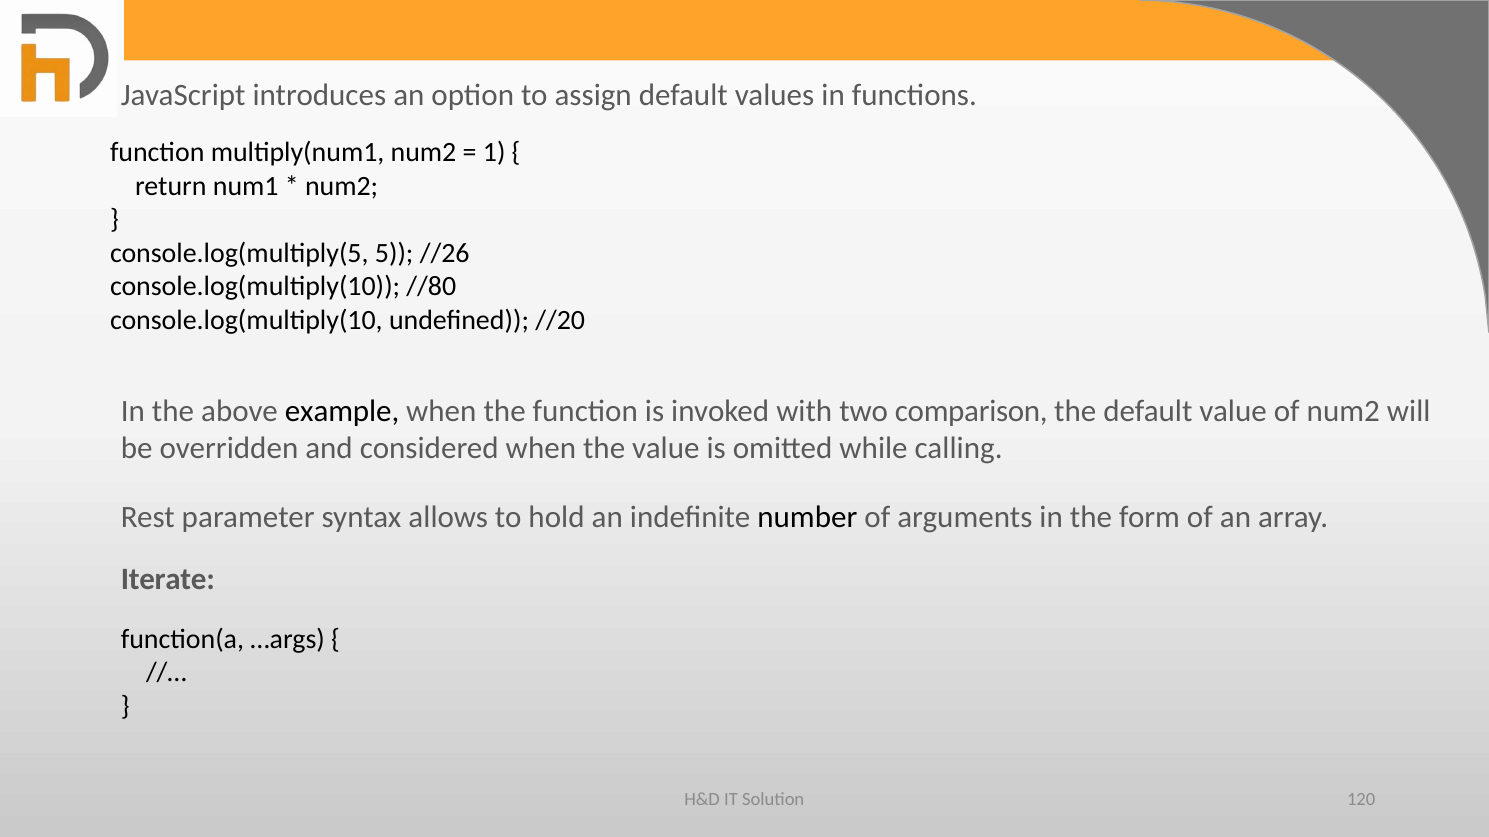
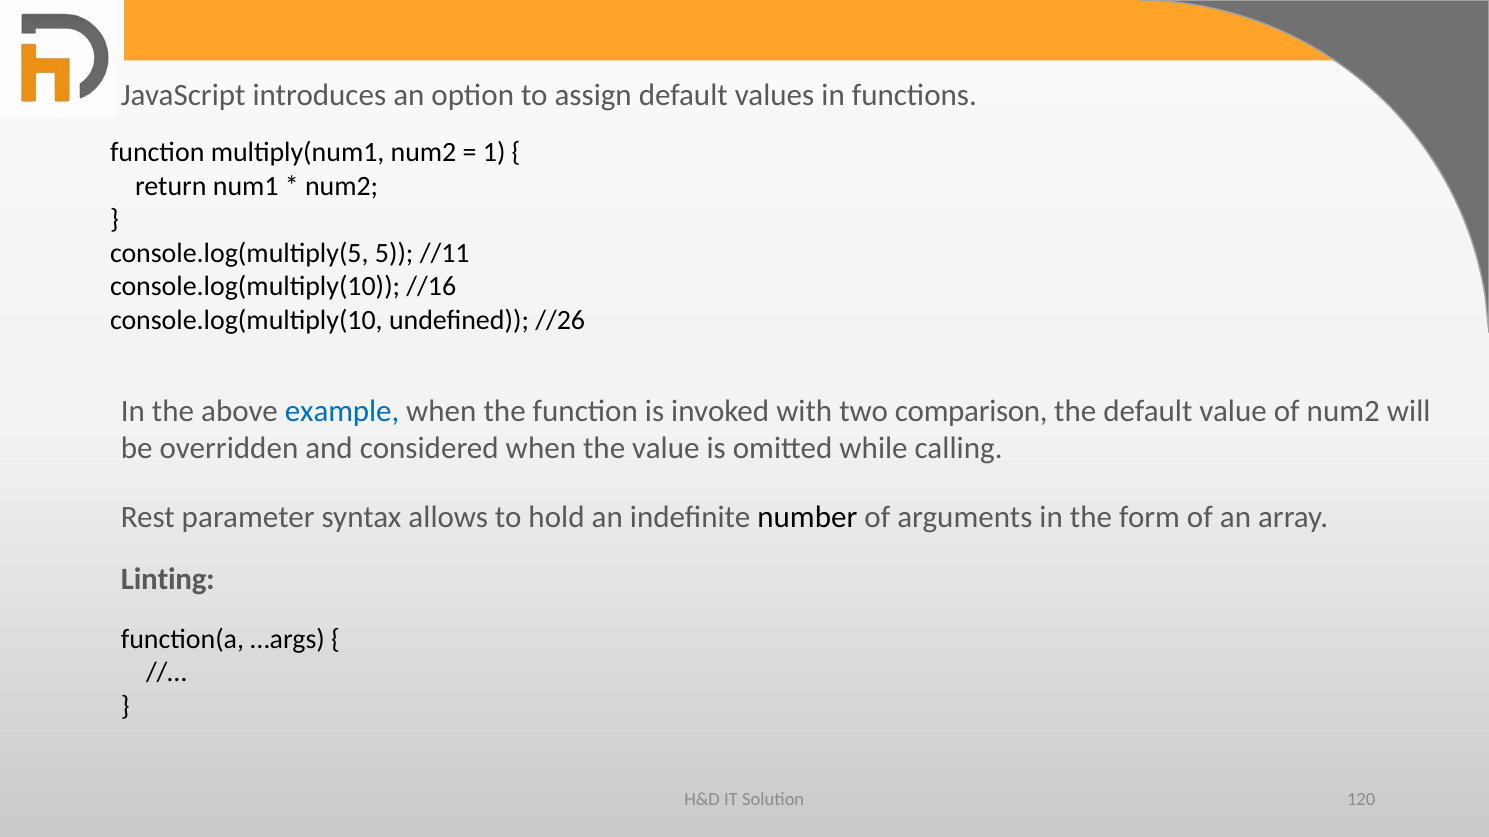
//26: //26 -> //11 (445, 253)
//80: //80 -> //16 (431, 287)
//20: //20 -> //26 (560, 320)
example colour: black -> blue (342, 411)
Iterate: Iterate -> Linting (168, 580)
